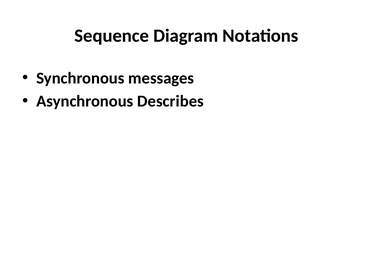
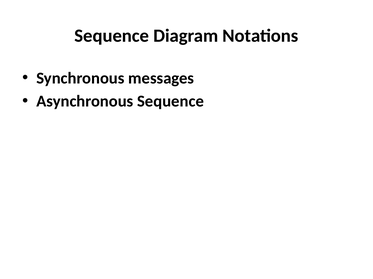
Asynchronous Describes: Describes -> Sequence (170, 101)
